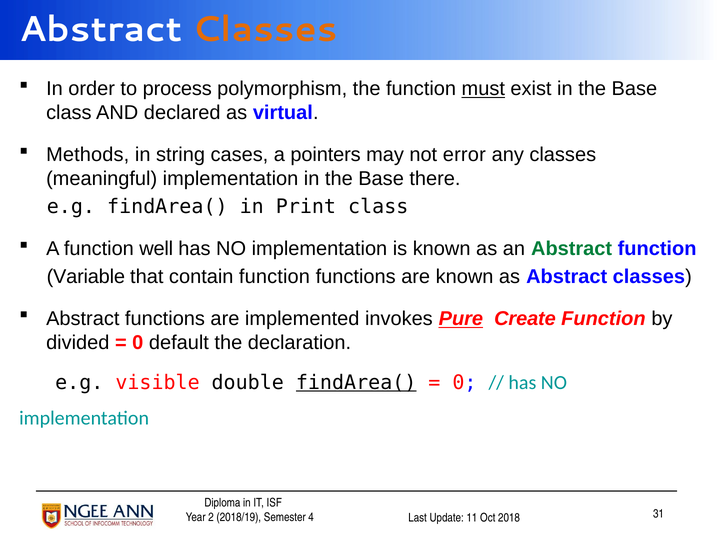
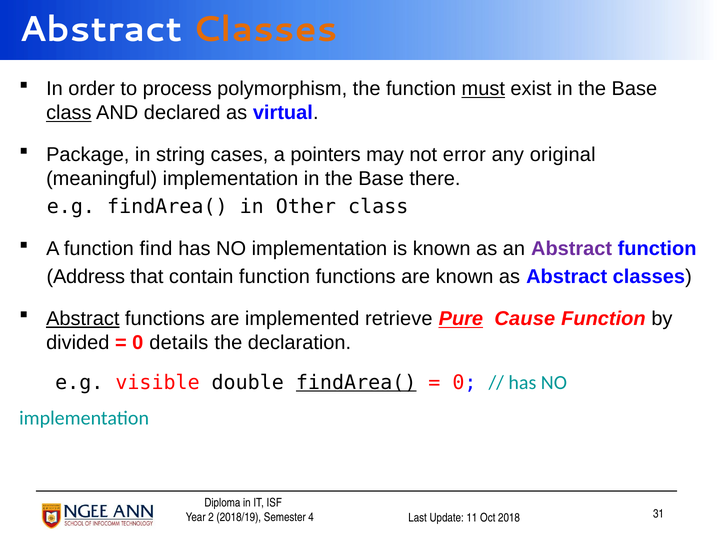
class underline: none -> present (69, 113)
Methods: Methods -> Package (88, 155)
any classes: classes -> original (563, 155)
Print: Print -> Other (306, 207)
well: well -> find (156, 249)
Abstract colour: green -> purple (572, 249)
Variable: Variable -> Address (86, 277)
Abstract underline: none -> present (83, 319)
invokes: invokes -> retrieve (399, 319)
Create: Create -> Cause (525, 319)
default: default -> details (179, 343)
